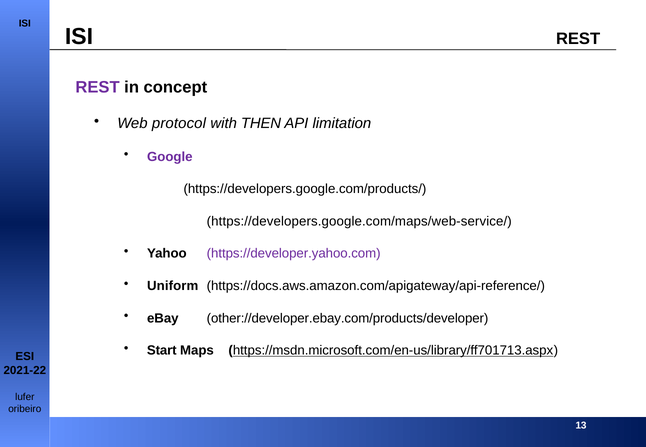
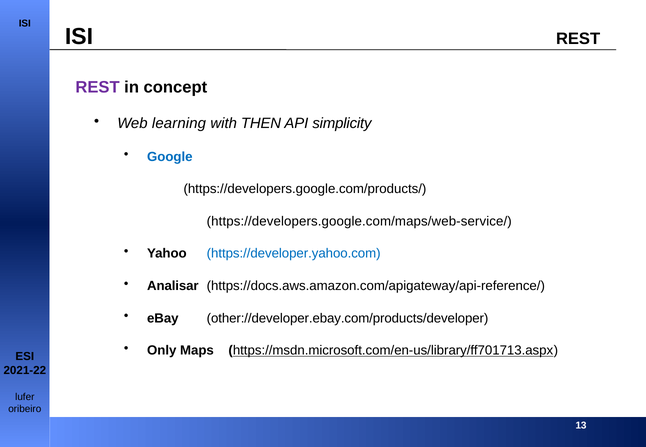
protocol: protocol -> learning (179, 124)
limitation: limitation -> simplicity (342, 124)
Google colour: purple -> blue (170, 157)
https://developer.yahoo.com colour: purple -> blue (294, 254)
Uniform: Uniform -> Analisar (173, 286)
Start: Start -> Only (162, 351)
